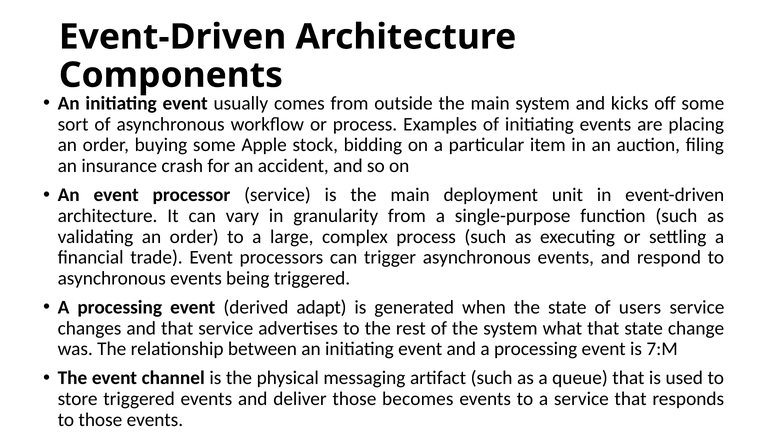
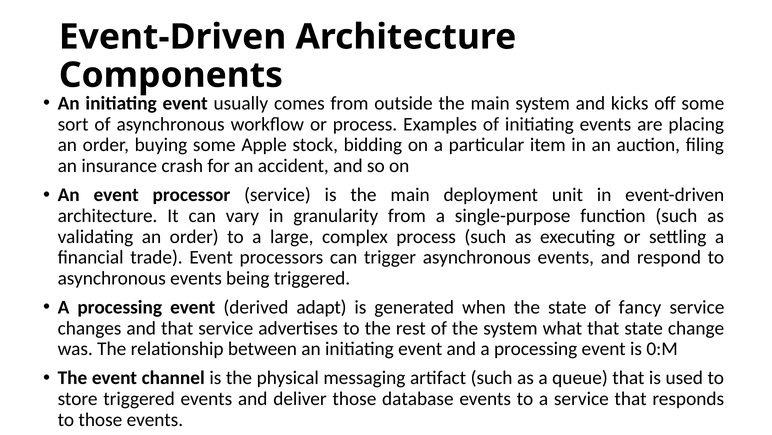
users: users -> fancy (640, 307)
7:M: 7:M -> 0:M (662, 348)
becomes: becomes -> database (418, 398)
